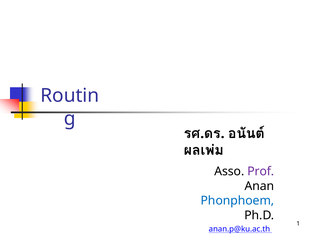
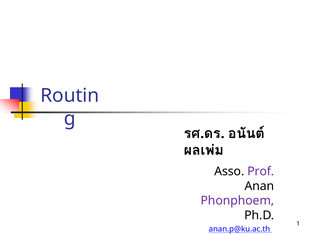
Phonphoem colour: blue -> purple (237, 200)
